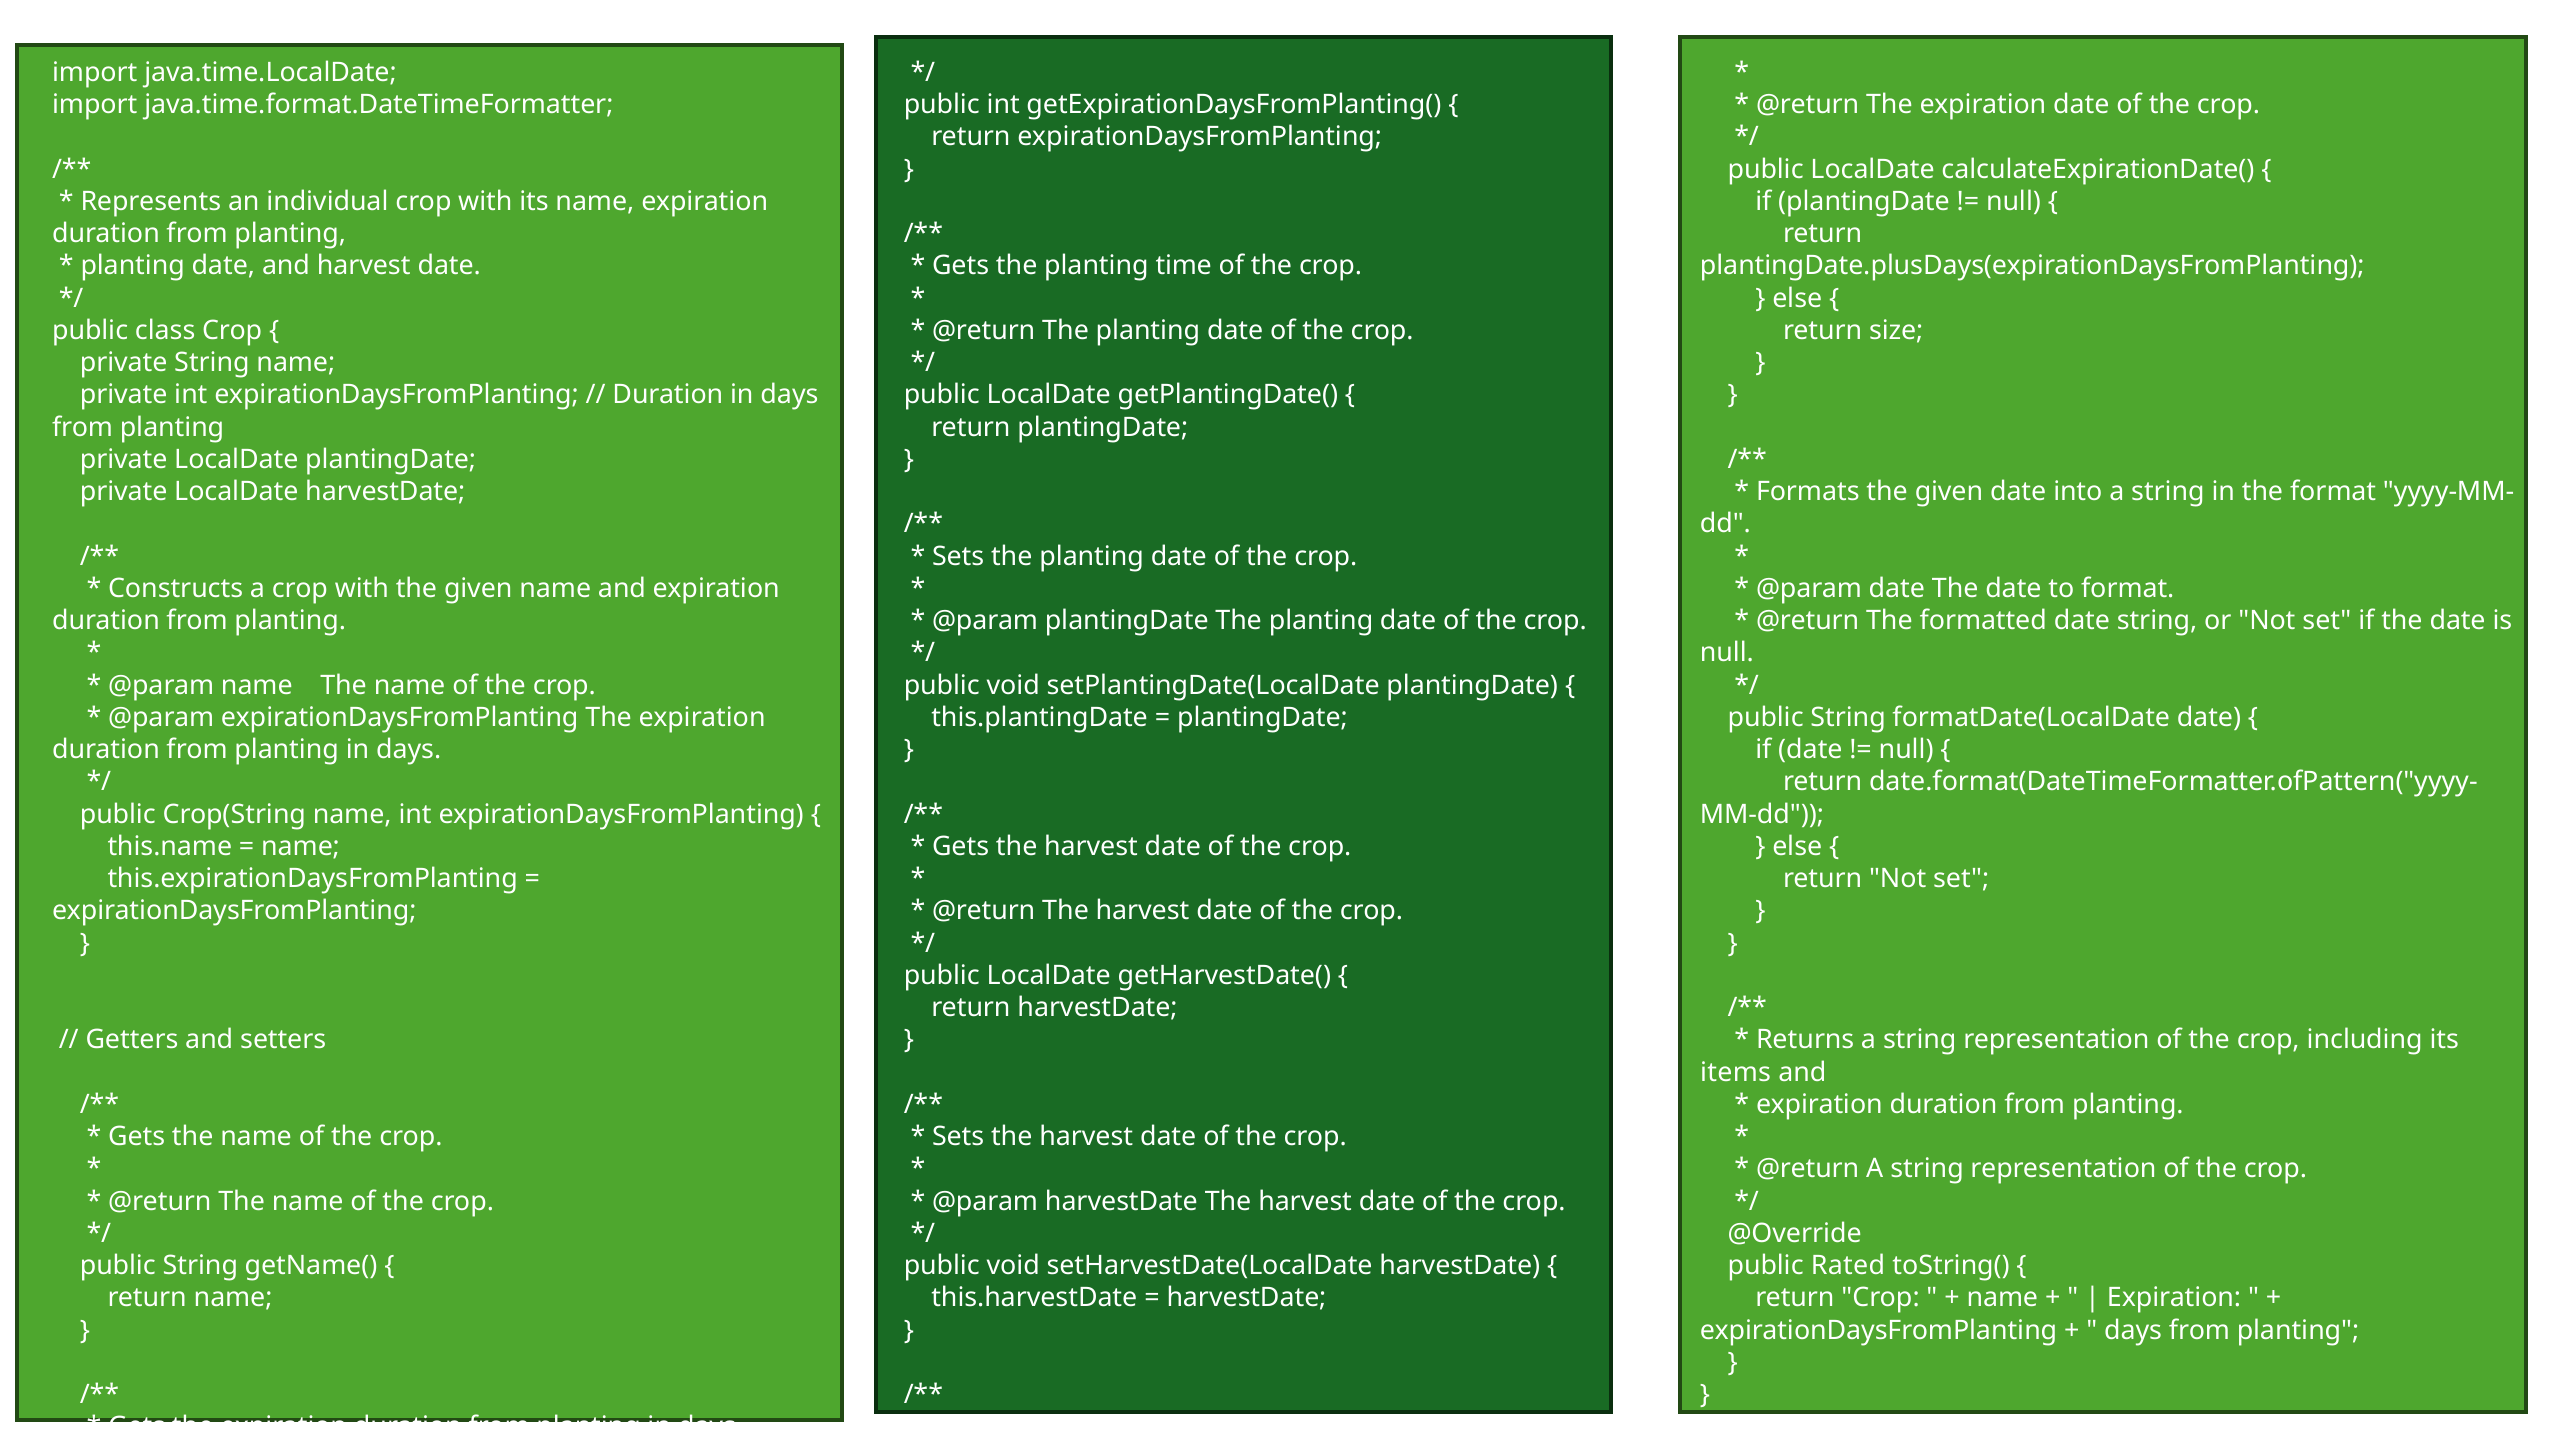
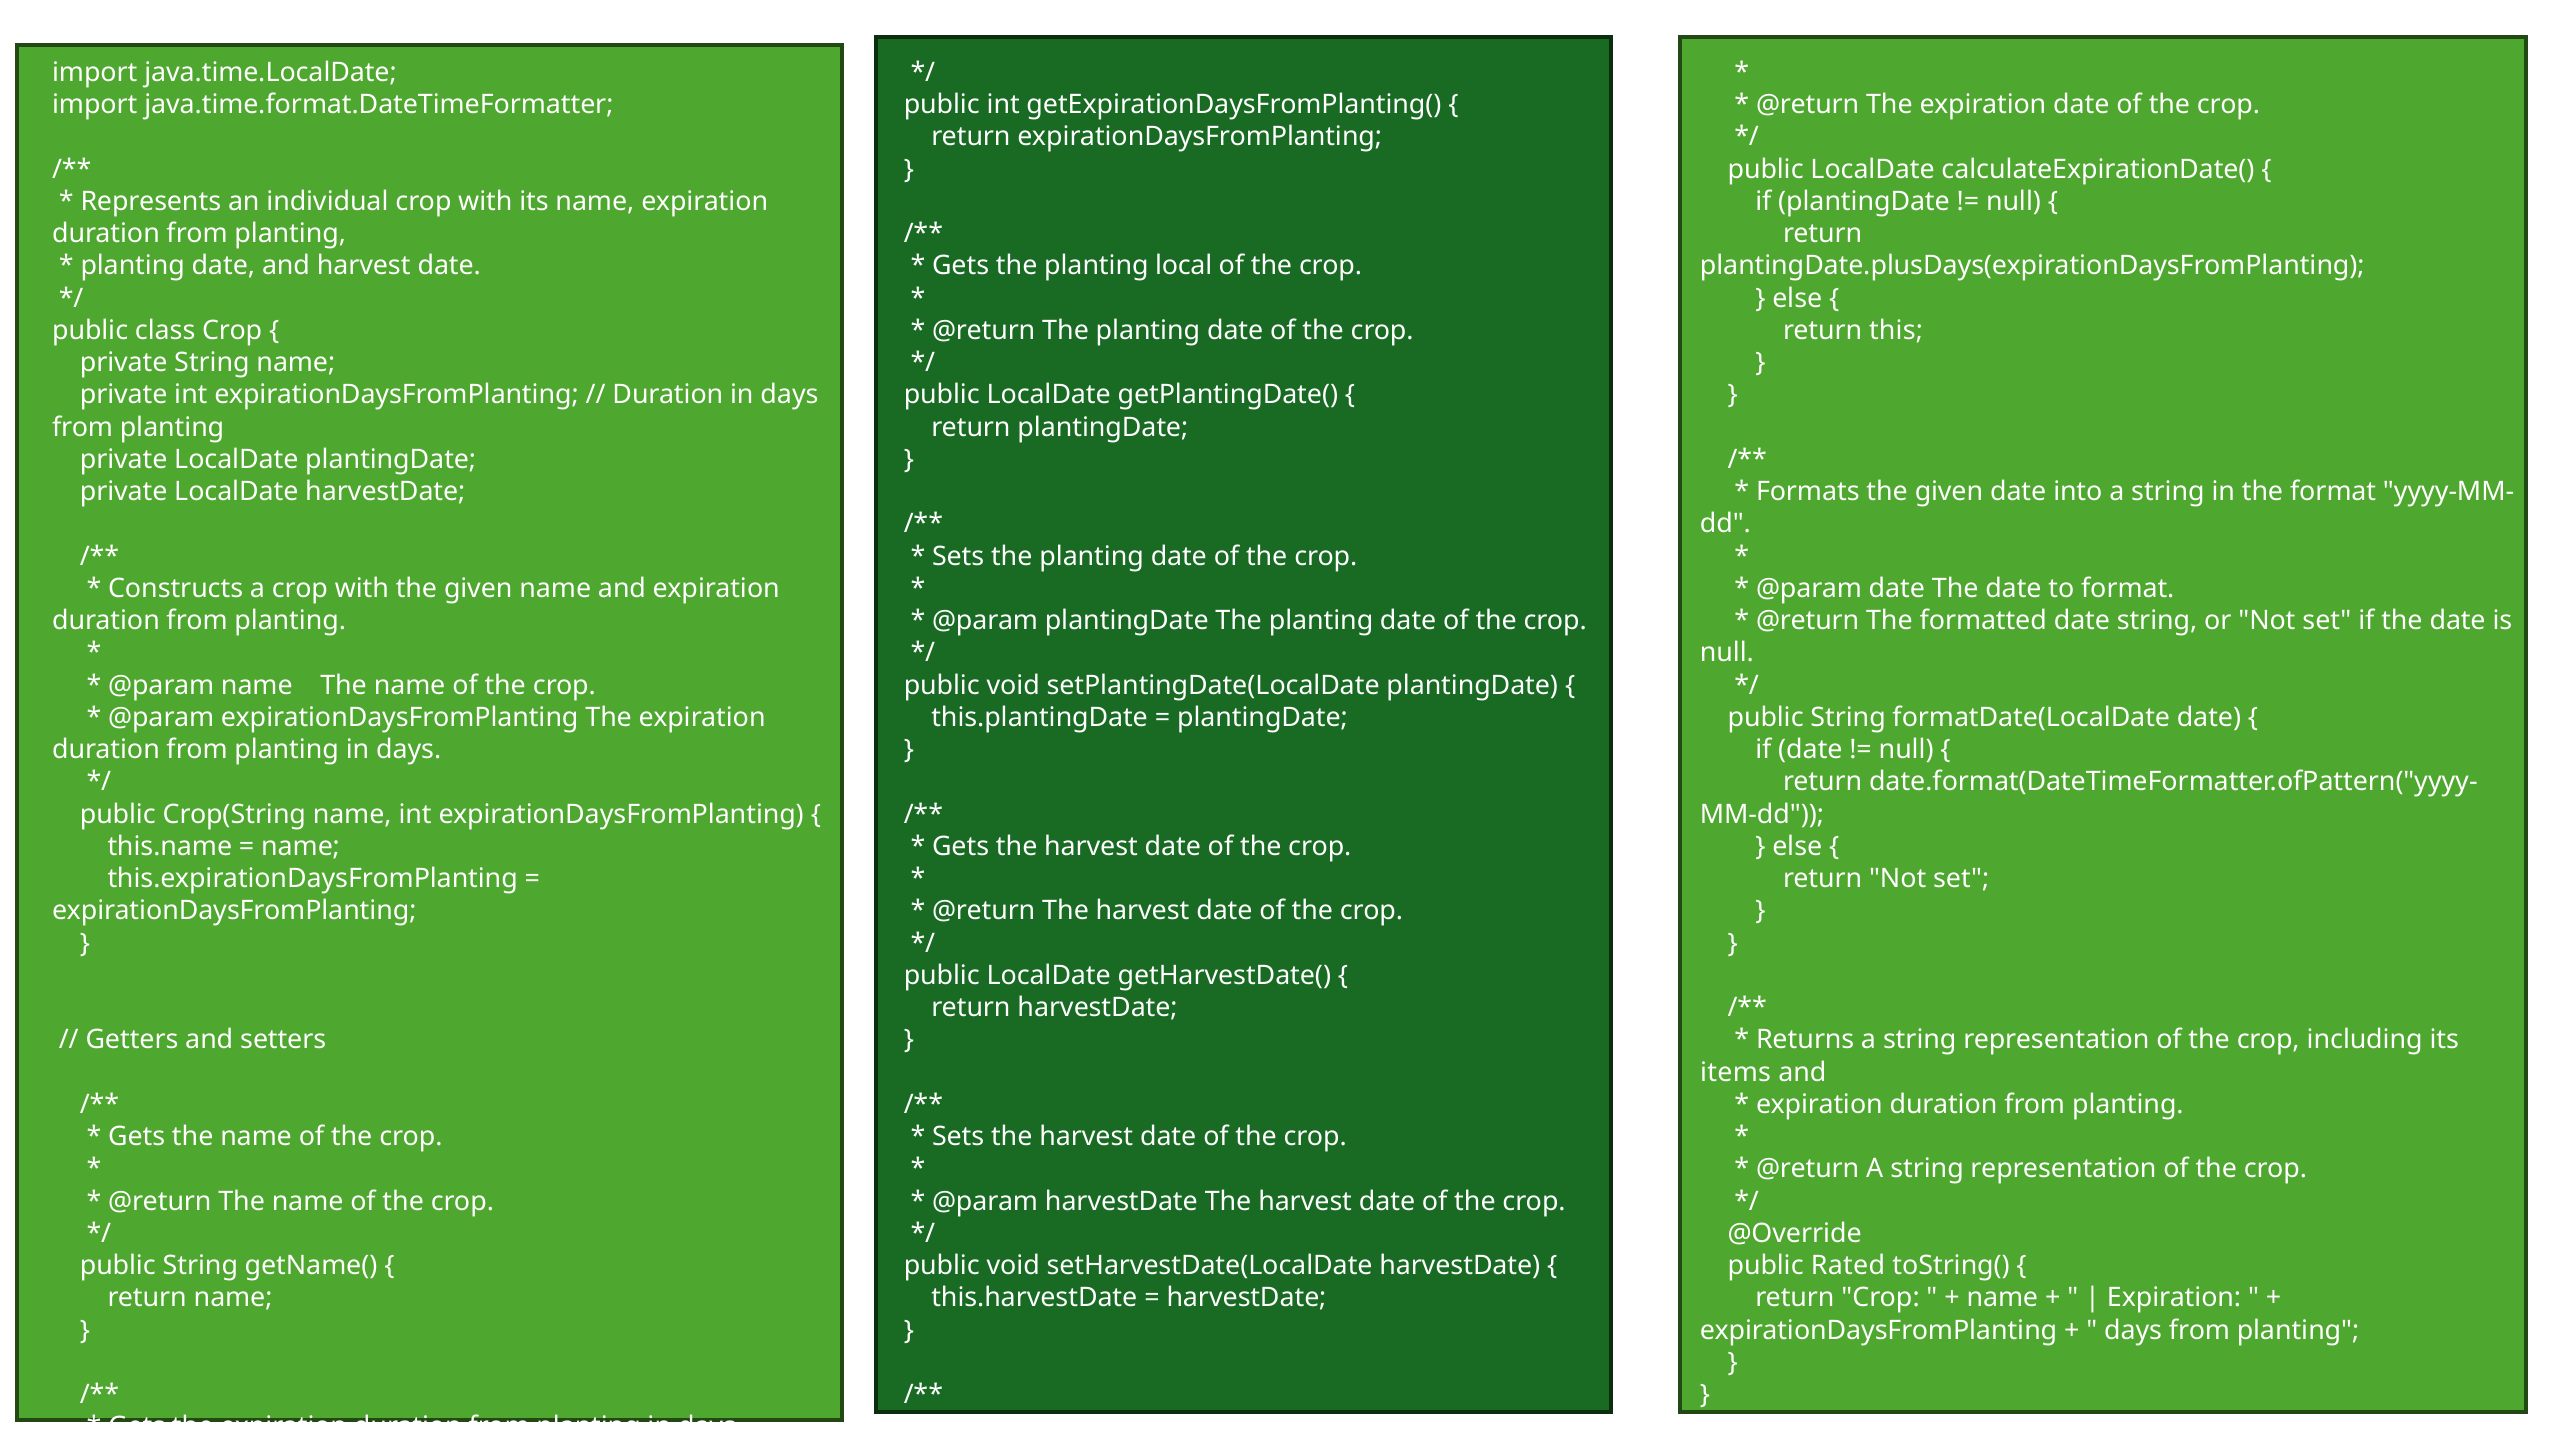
time: time -> local (1184, 266)
size: size -> this (1896, 330)
